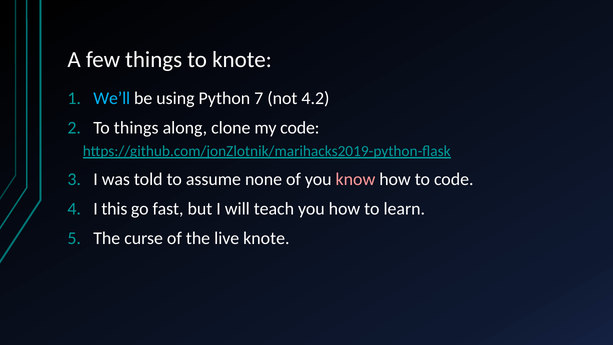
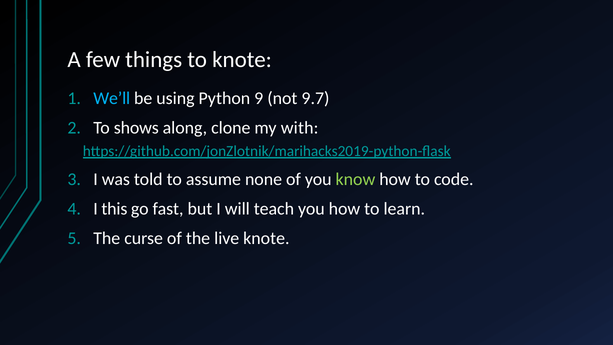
7: 7 -> 9 (259, 98)
4.2: 4.2 -> 9.7 (315, 98)
To things: things -> shows (136, 128)
my code: code -> with (300, 128)
know colour: pink -> light green (355, 179)
